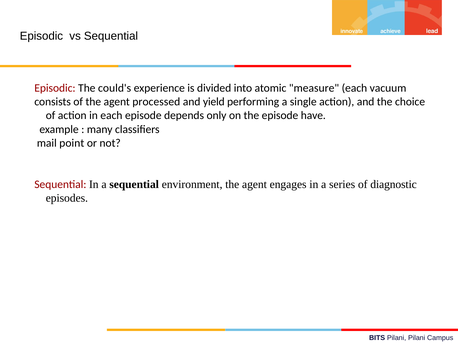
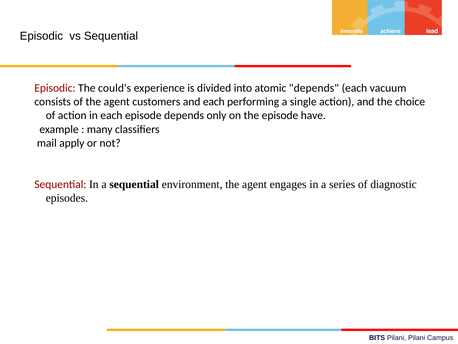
atomic measure: measure -> depends (314, 88)
processed: processed -> customers (156, 102)
and yield: yield -> each (214, 102)
point: point -> apply (72, 143)
